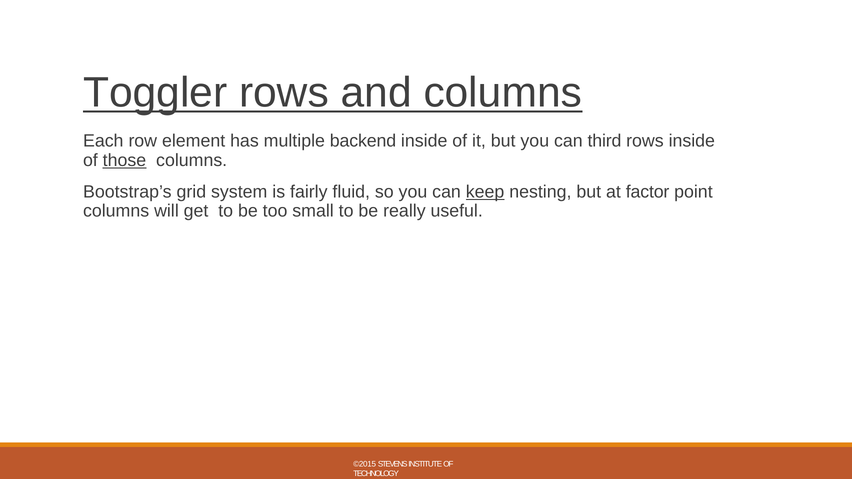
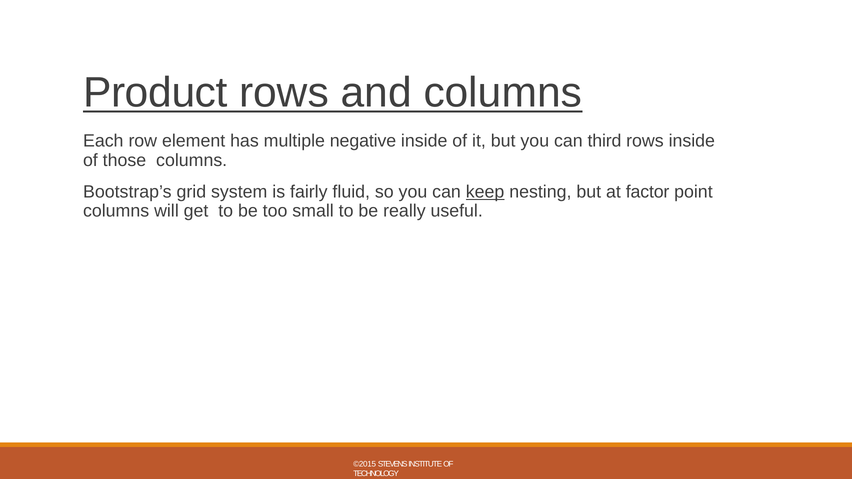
Toggler: Toggler -> Product (155, 93)
backend: backend -> negative (363, 141)
those underline: present -> none (124, 160)
